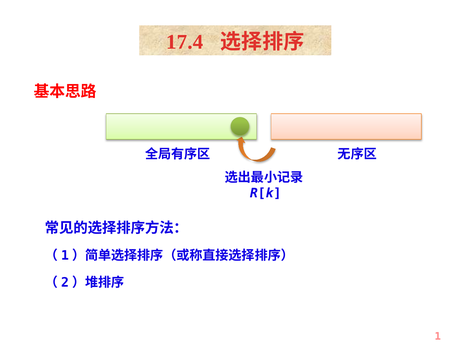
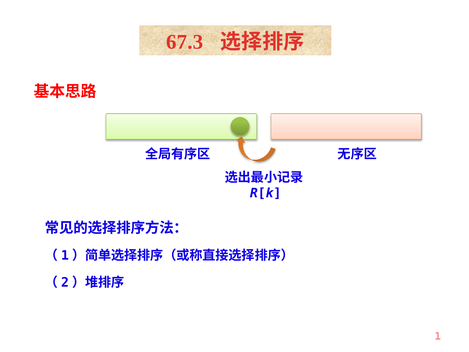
17.4: 17.4 -> 67.3 (185, 42)
